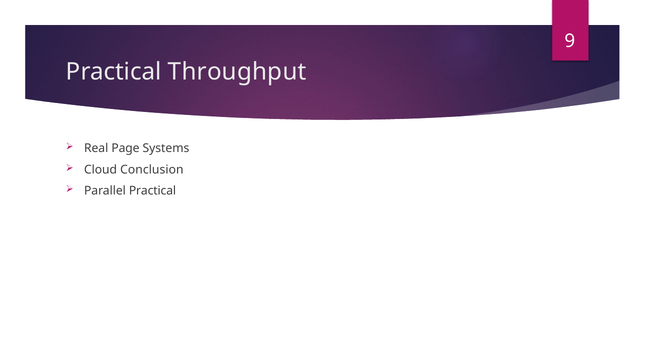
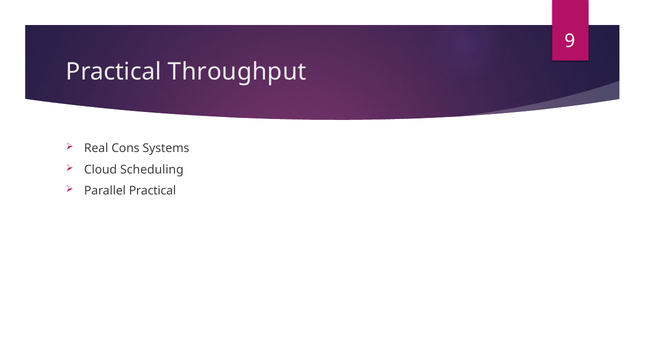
Page: Page -> Cons (125, 148)
Conclusion: Conclusion -> Scheduling (152, 169)
